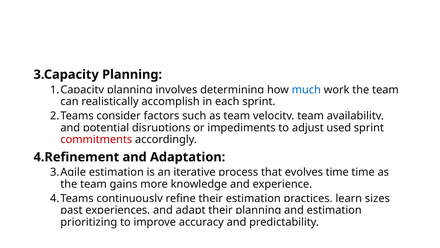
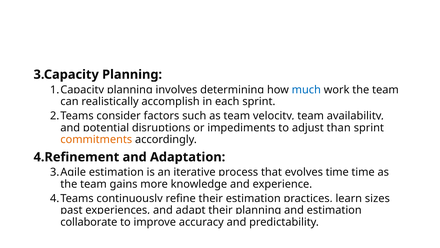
used: used -> than (339, 127)
commitments colour: red -> orange (96, 139)
prioritizing: prioritizing -> collaborate (89, 222)
